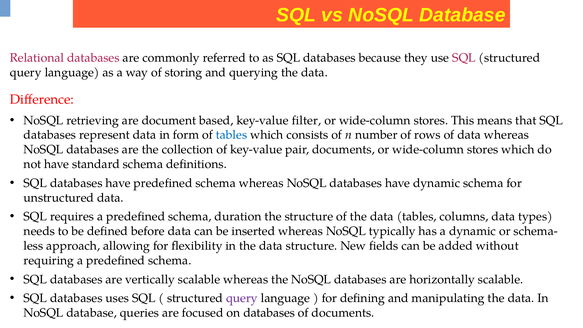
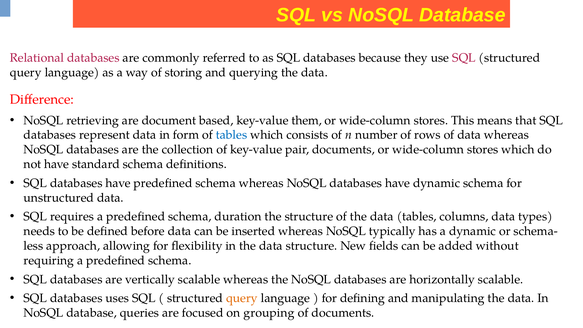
filter: filter -> them (307, 120)
query colour: purple -> orange (242, 298)
on databases: databases -> grouping (269, 313)
